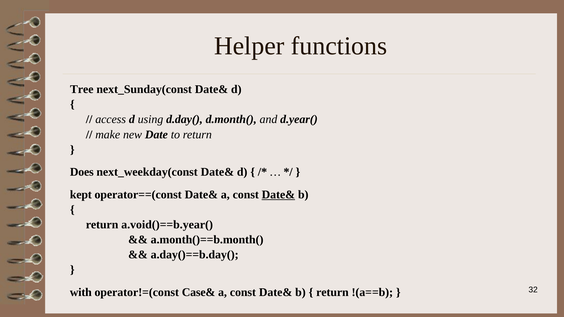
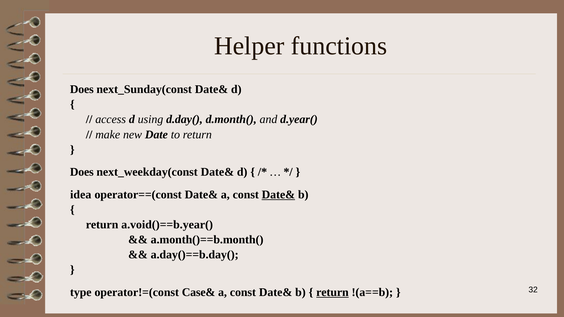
Tree: Tree -> Does (82, 89)
kept: kept -> idea (81, 195)
with: with -> type (81, 293)
return underline: none -> present (332, 293)
